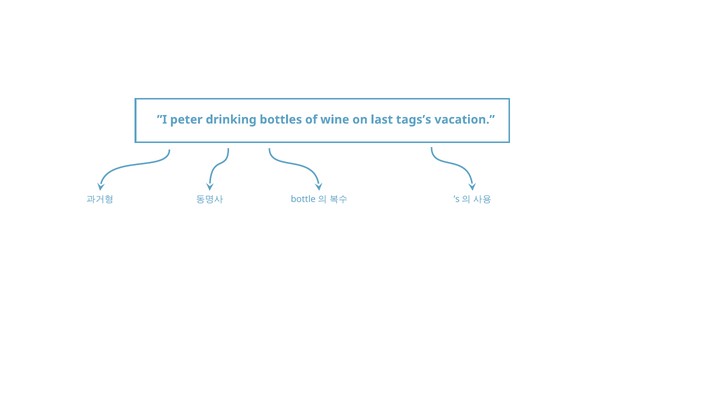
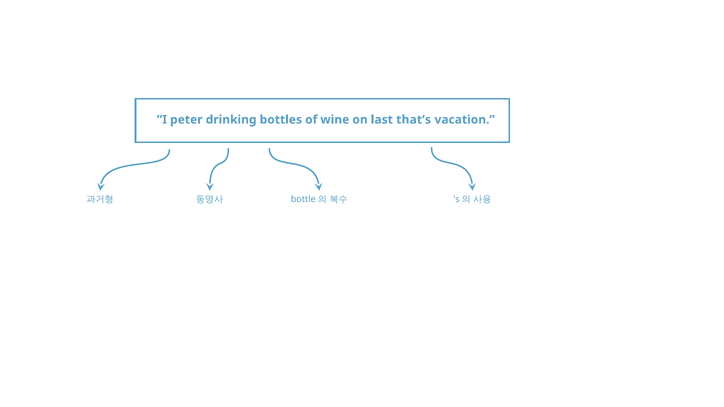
tags’s: tags’s -> that’s (414, 120)
